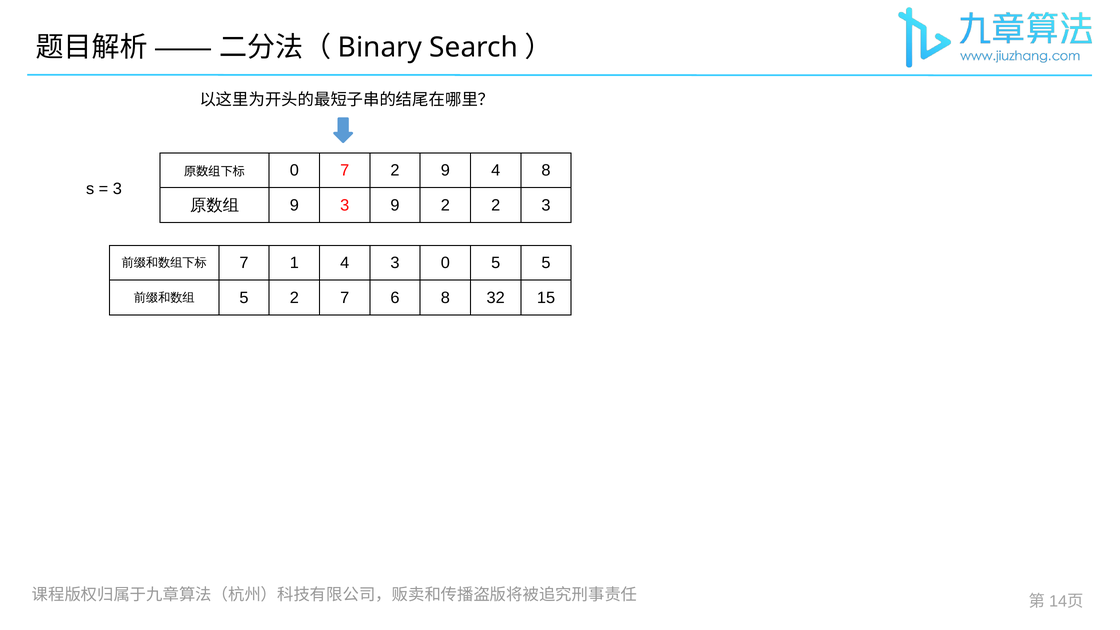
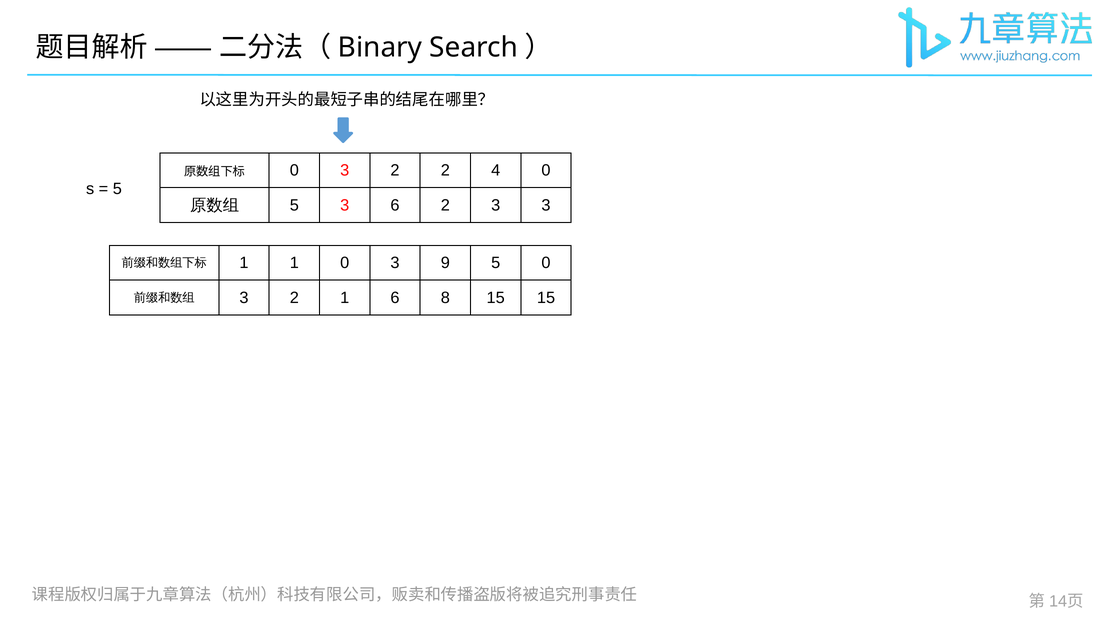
7: 7 -> 3 (345, 171)
2 9: 9 -> 2 (445, 171)
4 8: 8 -> 0 (546, 171)
3: 3 -> 5 (117, 189)
9: 9 -> 5 (294, 205)
3 9: 9 -> 6 (395, 205)
2 2: 2 -> 3 (496, 205)
7: 7 -> 1 (244, 263)
1 4: 4 -> 0 (345, 263)
3 0: 0 -> 9 (445, 263)
5 5: 5 -> 0 (546, 263)
5: 5 -> 3 (244, 298)
2 7: 7 -> 1 (345, 298)
8 32: 32 -> 15 (496, 298)
